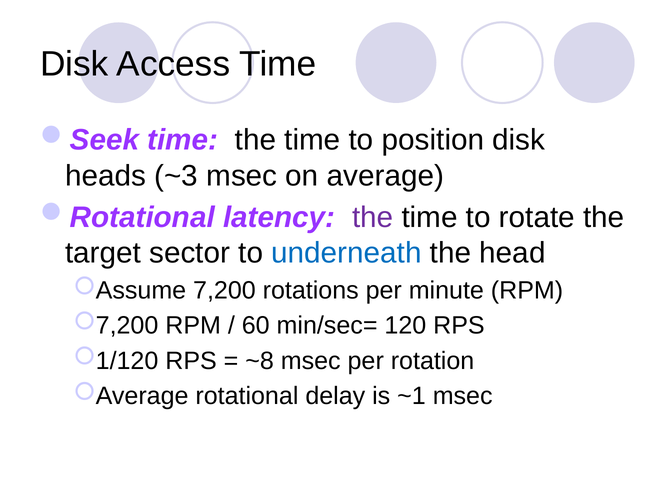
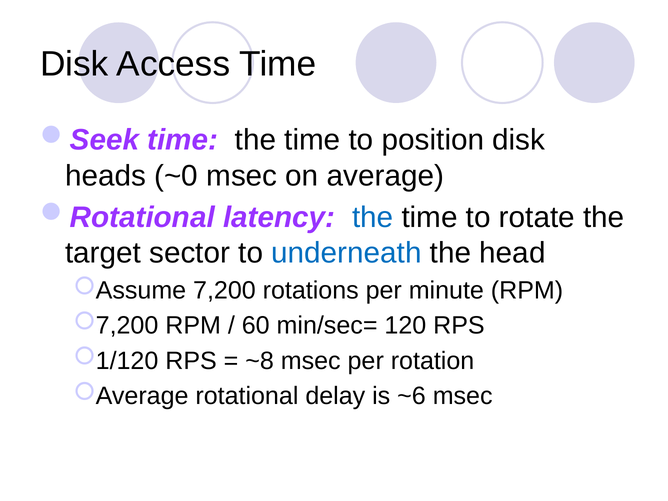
~3: ~3 -> ~0 (176, 176)
the colour: purple -> blue (373, 217)
~1: ~1 -> ~6 (411, 396)
